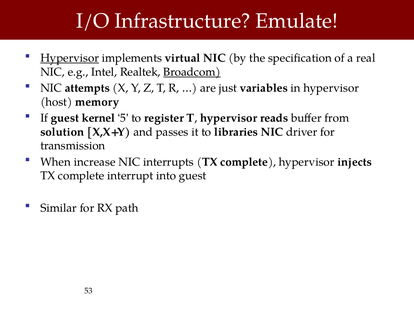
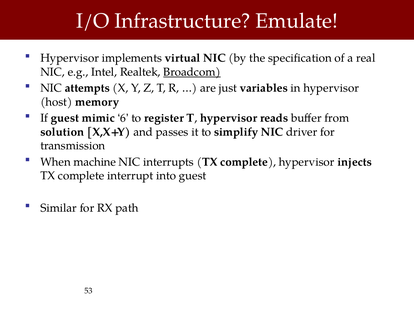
Hypervisor underline: present -> none (70, 58)
kernel: kernel -> mimic (98, 118)
5: 5 -> 6 (123, 118)
libraries: libraries -> simplify (236, 132)
increase: increase -> machine (95, 162)
